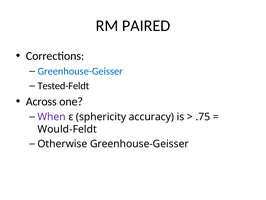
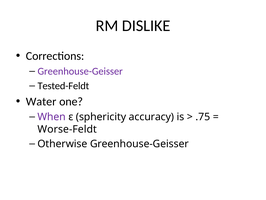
PAIRED: PAIRED -> DISLIKE (146, 26)
Greenhouse-Geisser colour: blue -> purple (80, 71)
Across: Across -> Water (41, 101)
Would-Feldt: Would-Feldt -> Worse-Feldt (67, 129)
